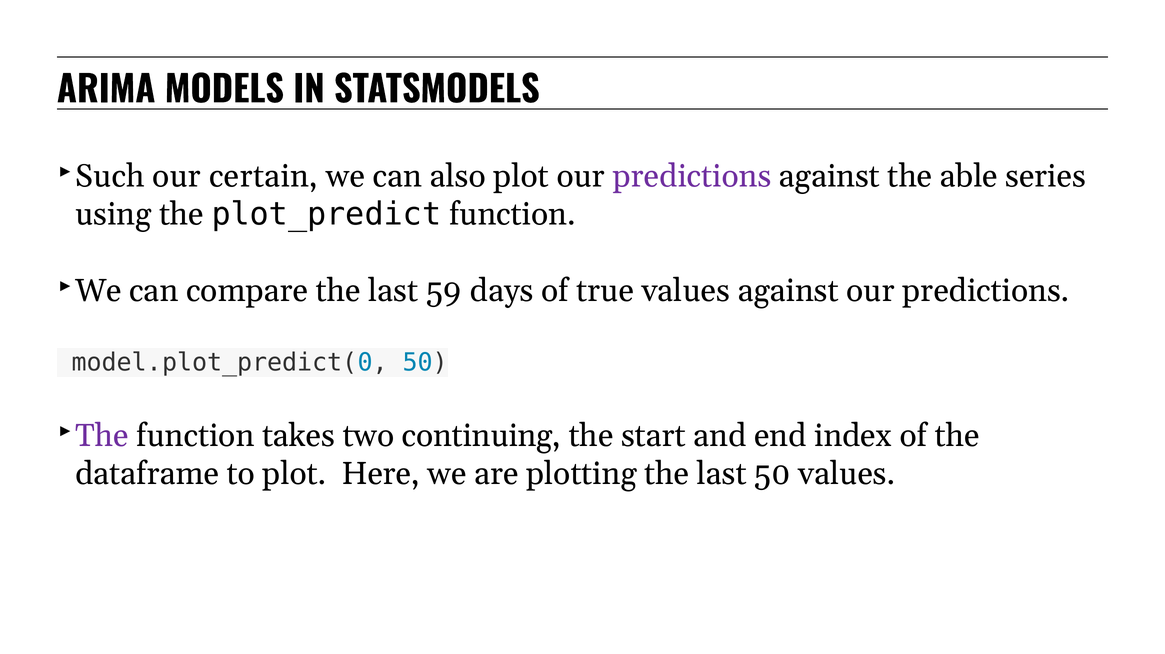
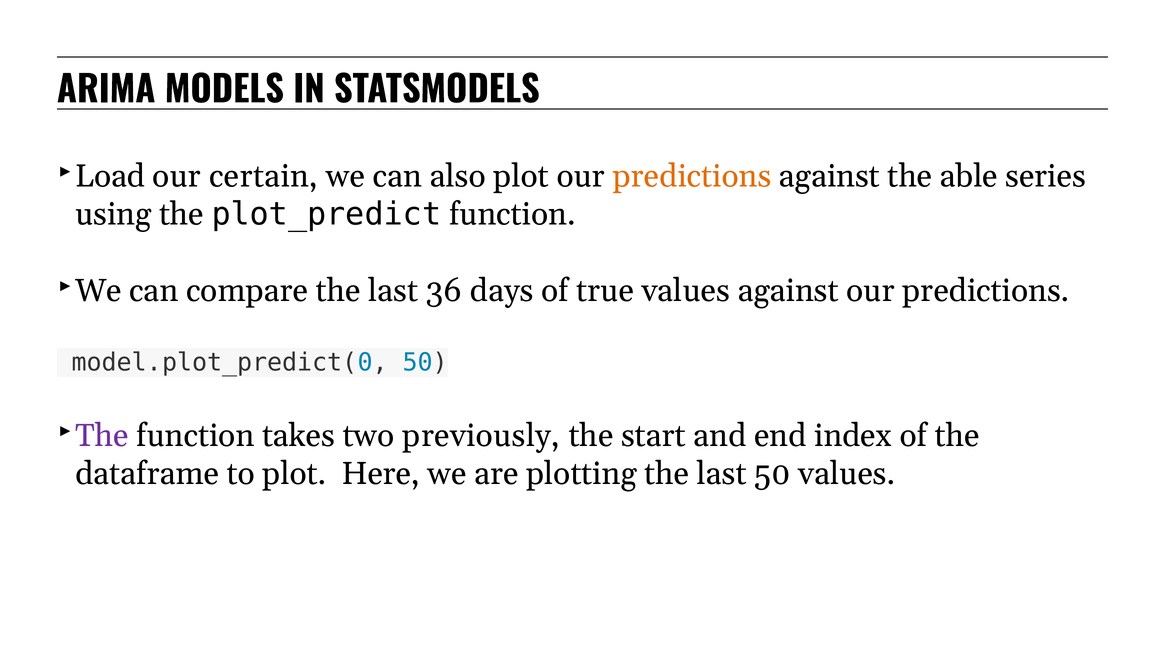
Such: Such -> Load (110, 176)
predictions colour: purple -> orange (692, 176)
59: 59 -> 36 (444, 291)
continuing: continuing -> previously (481, 436)
